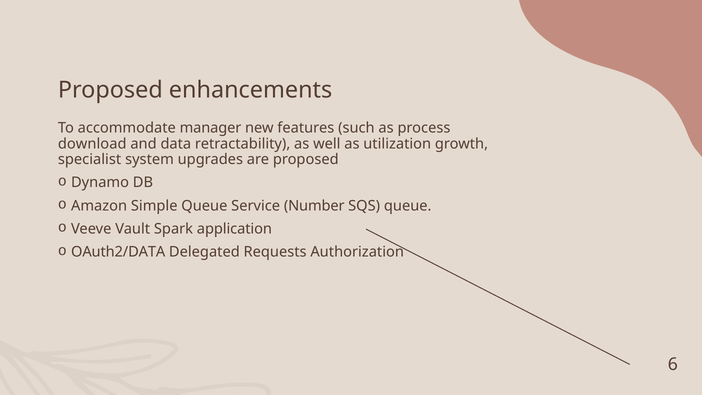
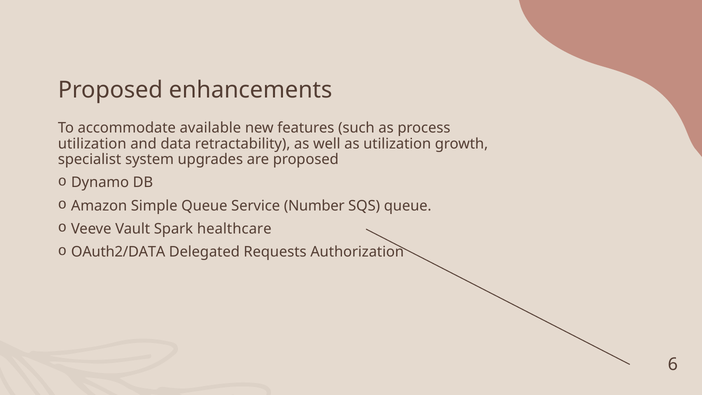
manager: manager -> available (210, 128)
download: download -> utilization (92, 144)
application: application -> healthcare (234, 229)
